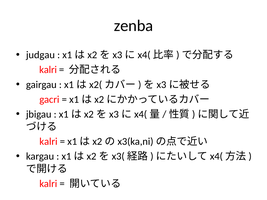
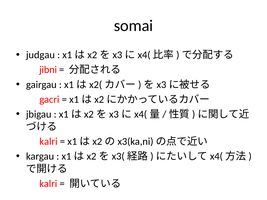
zenba: zenba -> somai (134, 26)
kalri: kalri -> jibni (48, 70)
